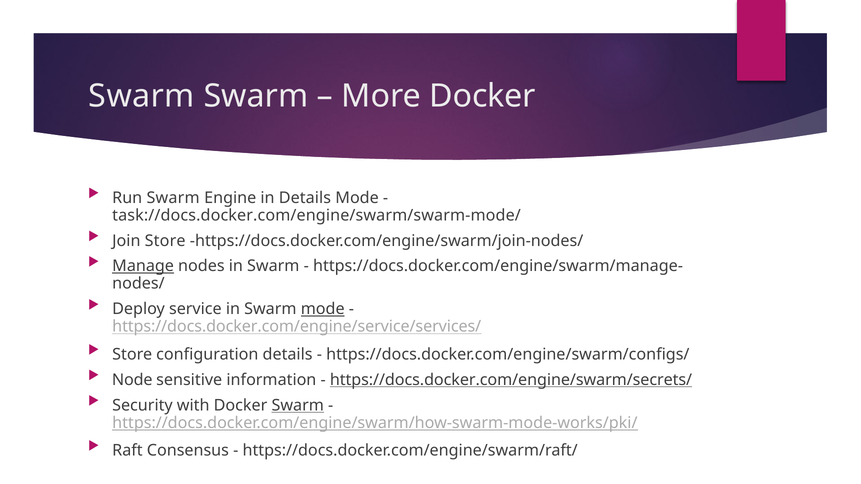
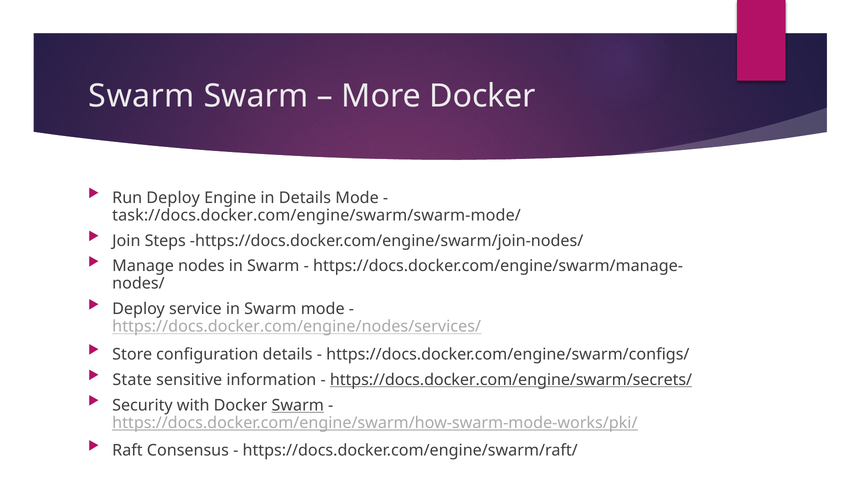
Run Swarm: Swarm -> Deploy (173, 198)
Join Store: Store -> Steps (165, 241)
Manage underline: present -> none (143, 266)
mode underline: present -> none (323, 309)
https://docs.docker.com/engine/service/services/: https://docs.docker.com/engine/service/services/ -> https://docs.docker.com/engine/nodes/services/ (297, 327)
Node: Node -> State (132, 380)
